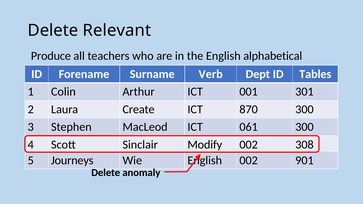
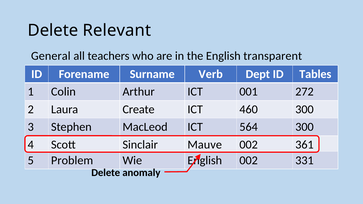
Produce: Produce -> General (51, 56)
alphabetical: alphabetical -> transparent (273, 56)
301: 301 -> 272 (304, 92)
870: 870 -> 460 (249, 109)
061: 061 -> 564 (249, 127)
Modify: Modify -> Mauve (205, 145)
308: 308 -> 361 (304, 145)
Journeys: Journeys -> Problem (72, 160)
901: 901 -> 331 (304, 160)
